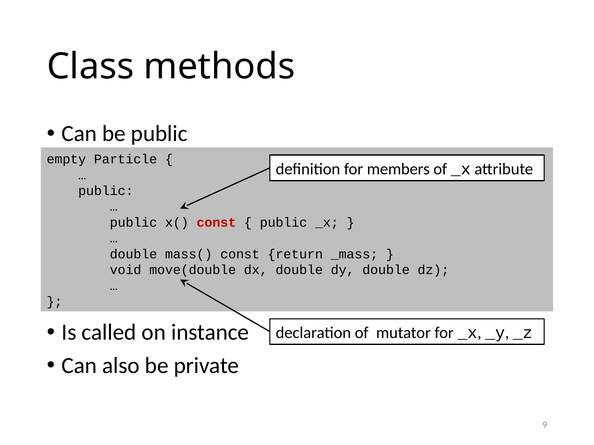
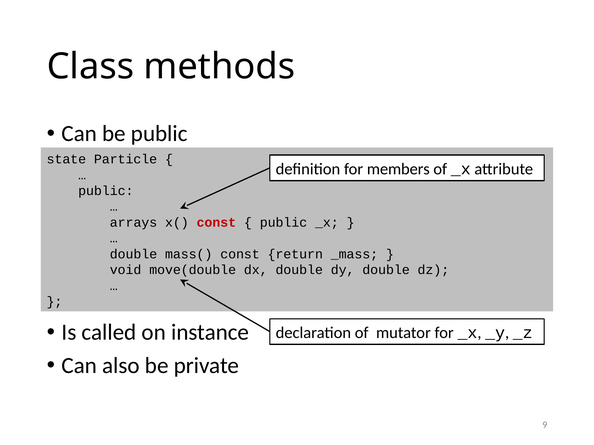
empty: empty -> state (66, 159)
public: public -> arrays (134, 223)
